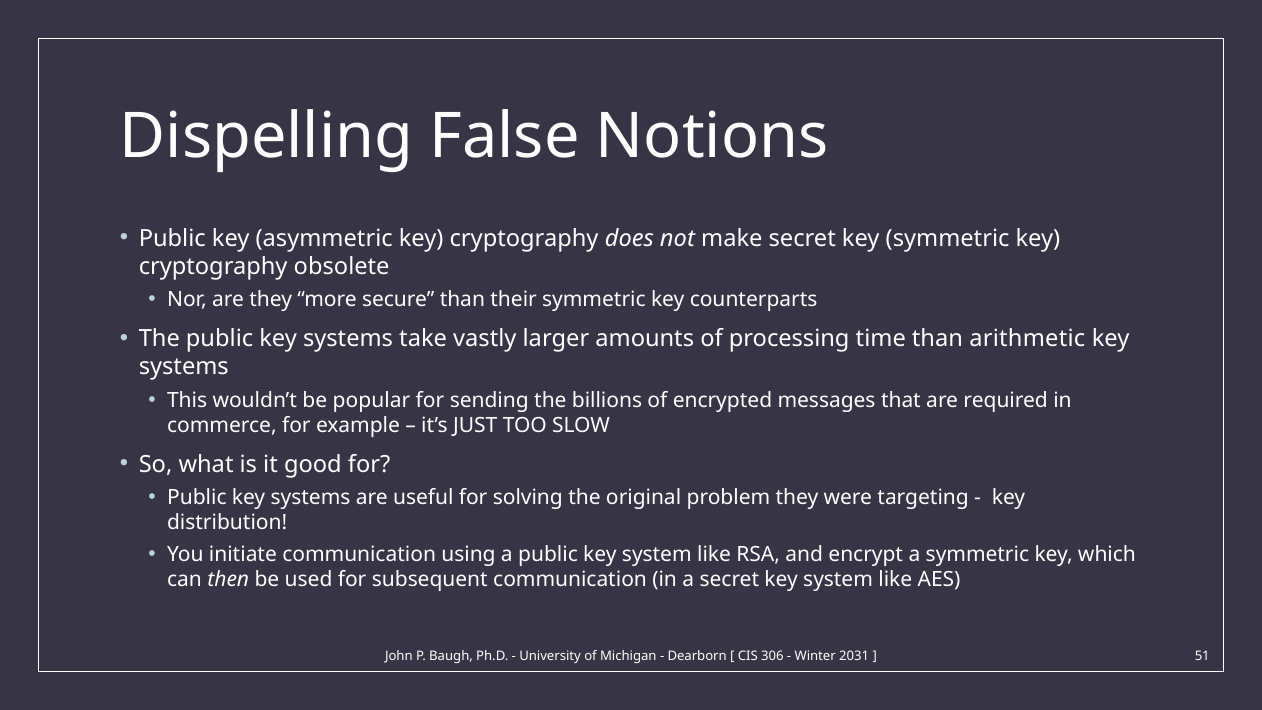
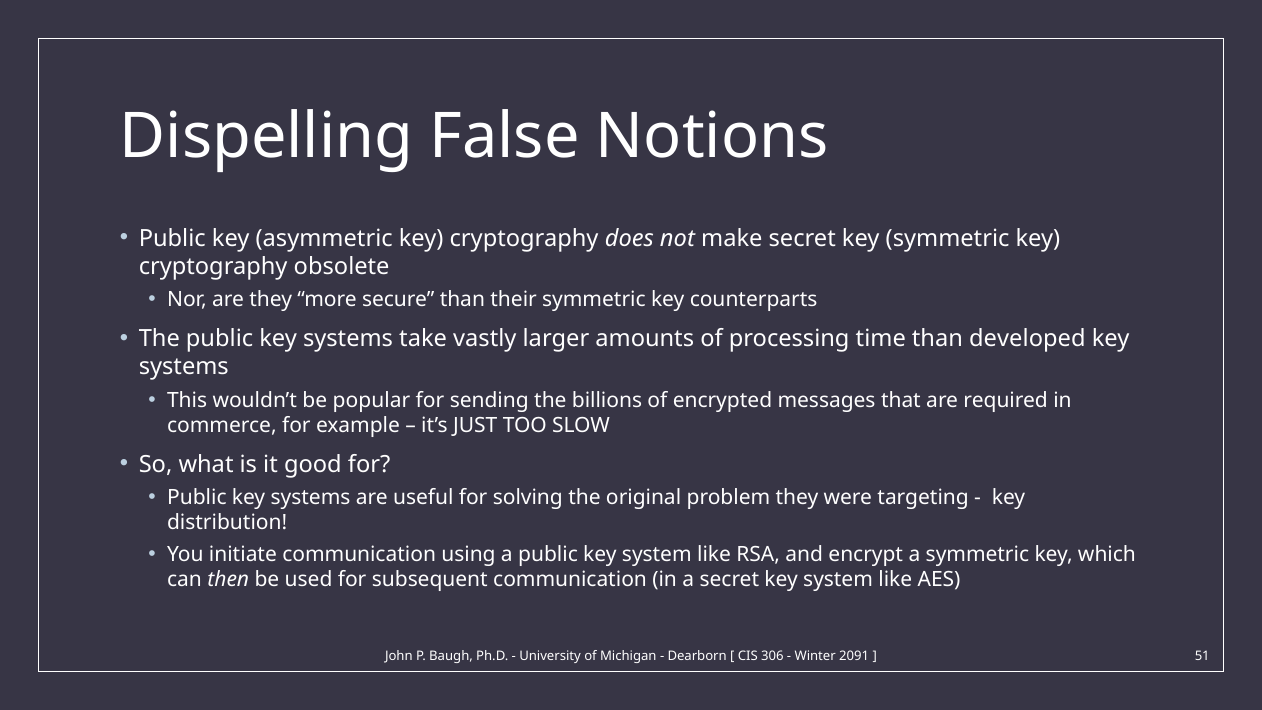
arithmetic: arithmetic -> developed (1027, 339)
2031: 2031 -> 2091 (854, 656)
